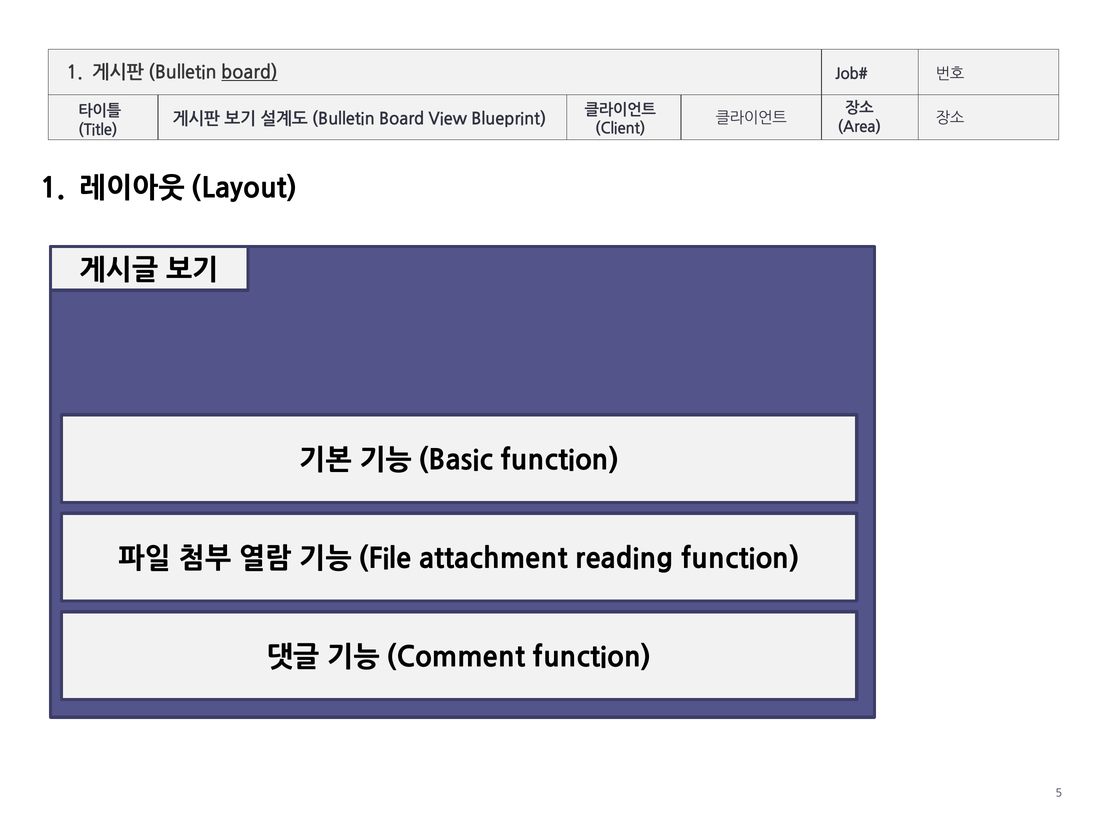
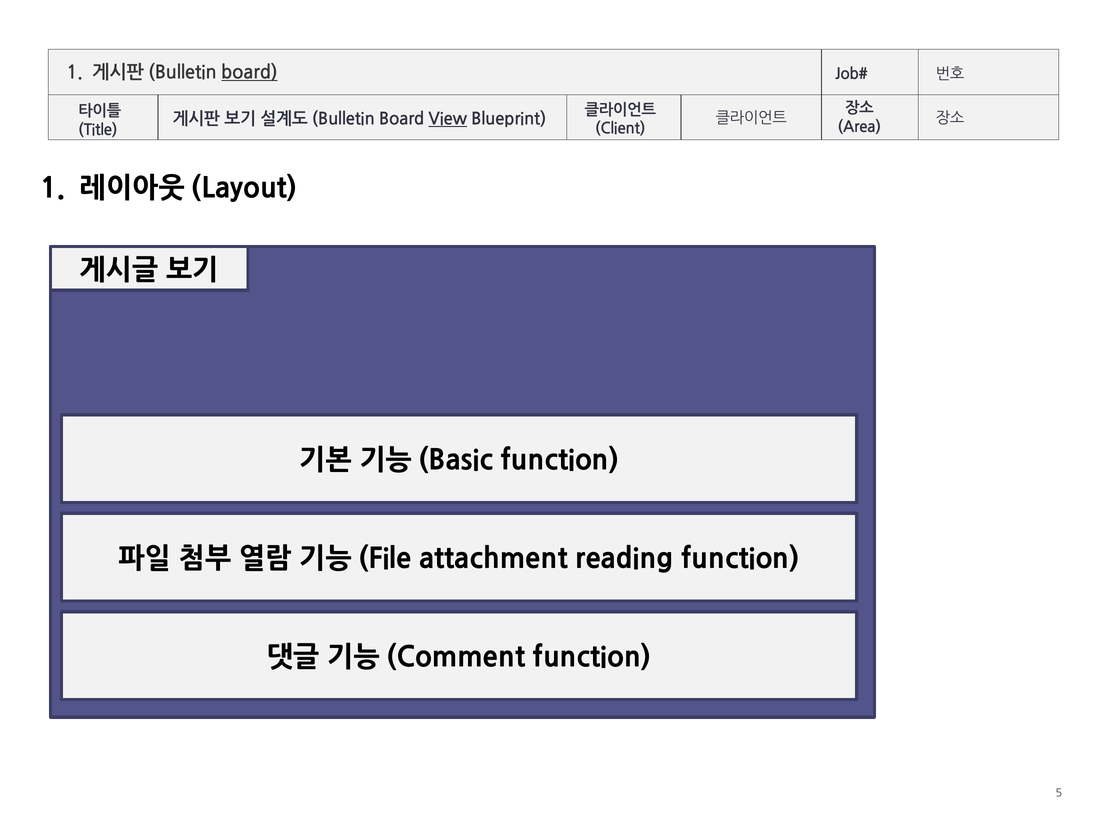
View underline: none -> present (448, 119)
